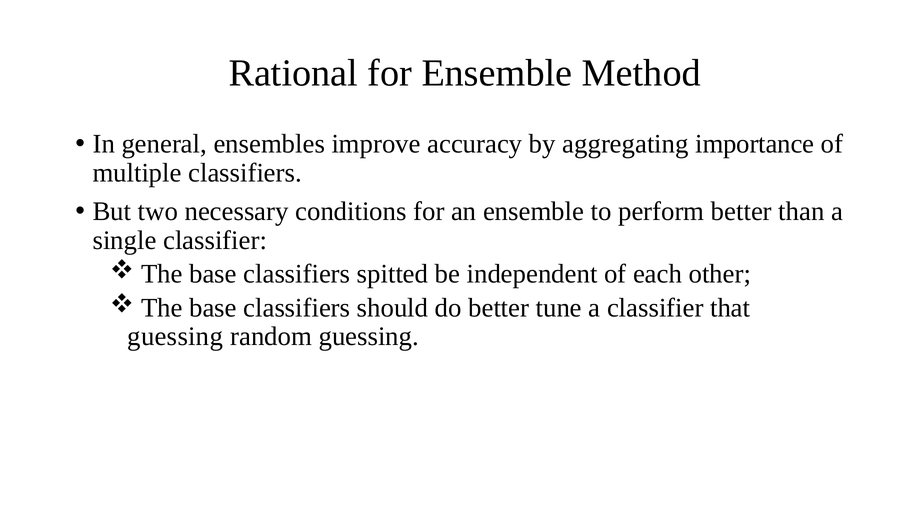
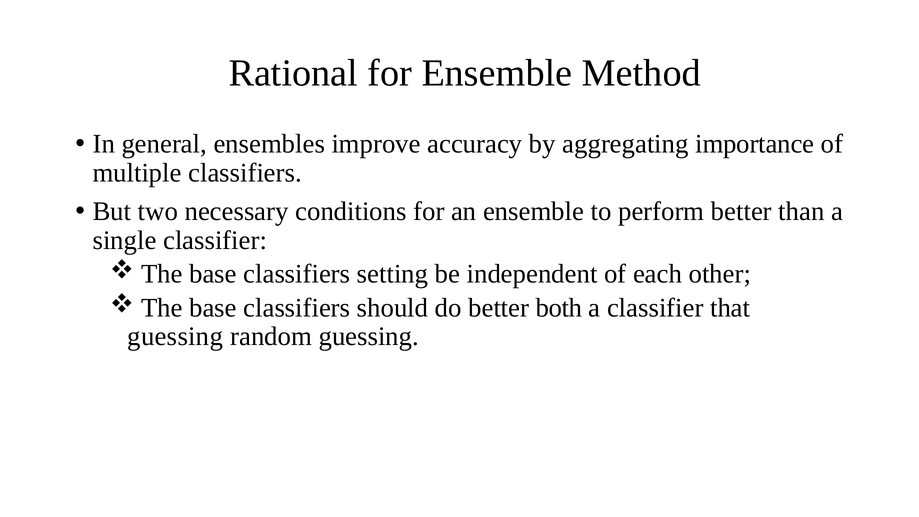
spitted: spitted -> setting (393, 274)
tune: tune -> both (559, 308)
